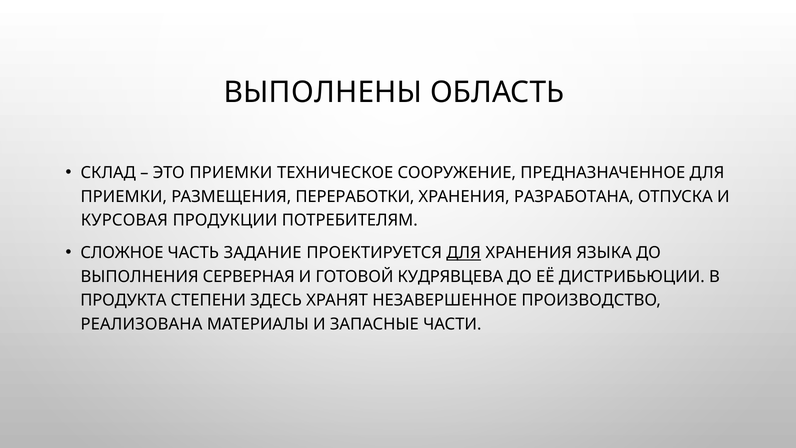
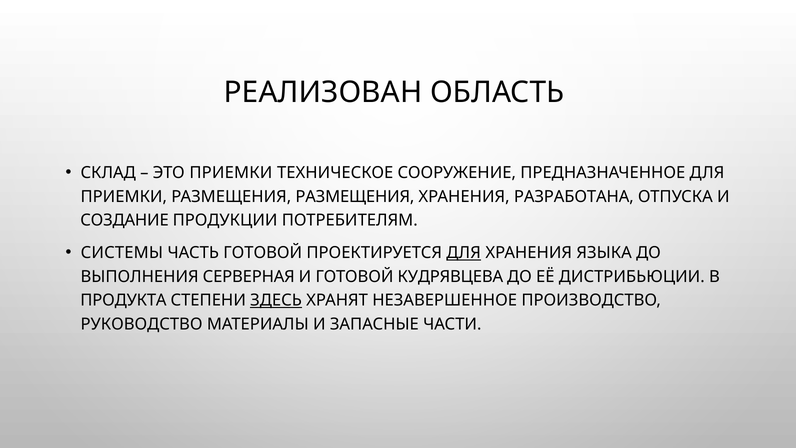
ВЫПОЛНЕНЫ: ВЫПОЛНЕНЫ -> РЕАЛИЗОВАН (323, 92)
РАЗМЕЩЕНИЯ ПЕРЕРАБОТКИ: ПЕРЕРАБОТКИ -> РАЗМЕЩЕНИЯ (355, 196)
КУРСОВАЯ: КУРСОВАЯ -> СОЗДАНИЕ (125, 220)
СЛОЖНОЕ: СЛОЖНОЕ -> СИСТЕМЫ (122, 253)
ЧАСТЬ ЗАДАНИЕ: ЗАДАНИЕ -> ГОТОВОЙ (263, 253)
ЗДЕСЬ underline: none -> present (276, 300)
РЕАЛИЗОВАНА: РЕАЛИЗОВАНА -> РУКОВОДСТВО (142, 324)
